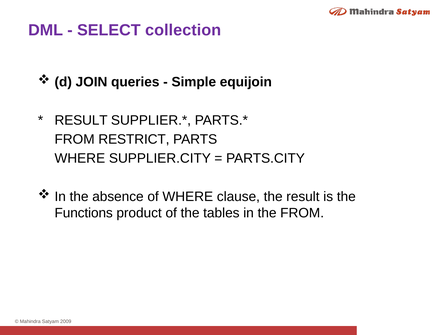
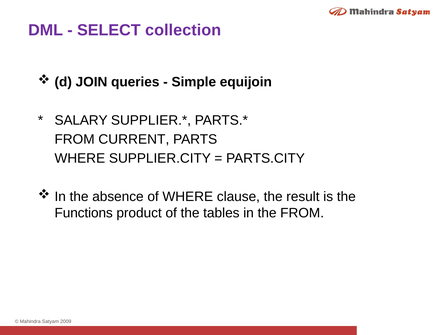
RESULT: RESULT -> SALARY (81, 120)
RESTRICT: RESTRICT -> CURRENT (134, 139)
